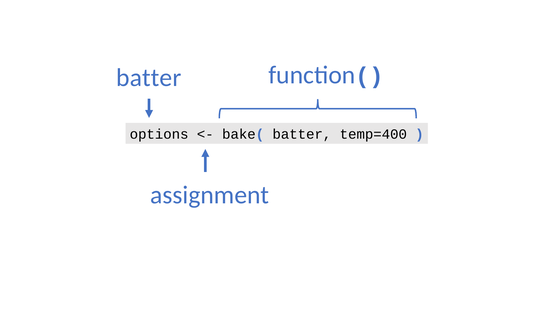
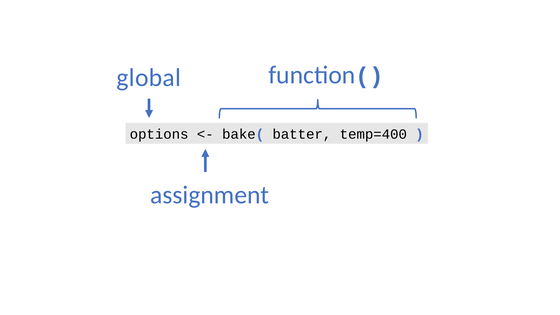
batter: batter -> global (149, 78)
